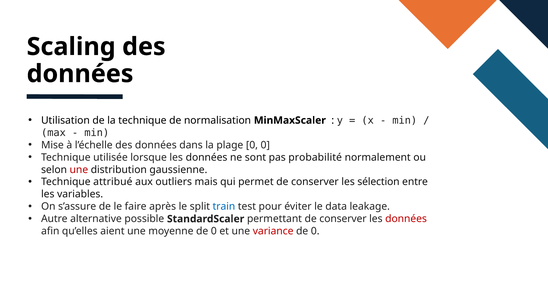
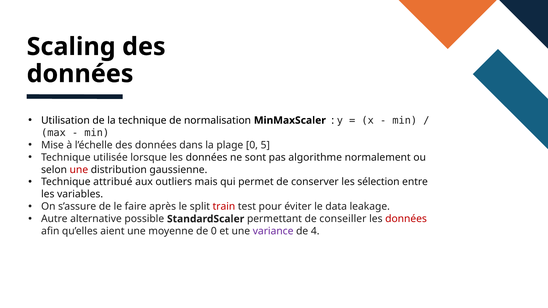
0 0: 0 -> 5 (265, 145)
probabilité: probabilité -> algorithme (315, 157)
train colour: blue -> red (224, 207)
permettant de conserver: conserver -> conseiller (343, 219)
variance colour: red -> purple (273, 231)
0: 0 -> 4 (315, 231)
